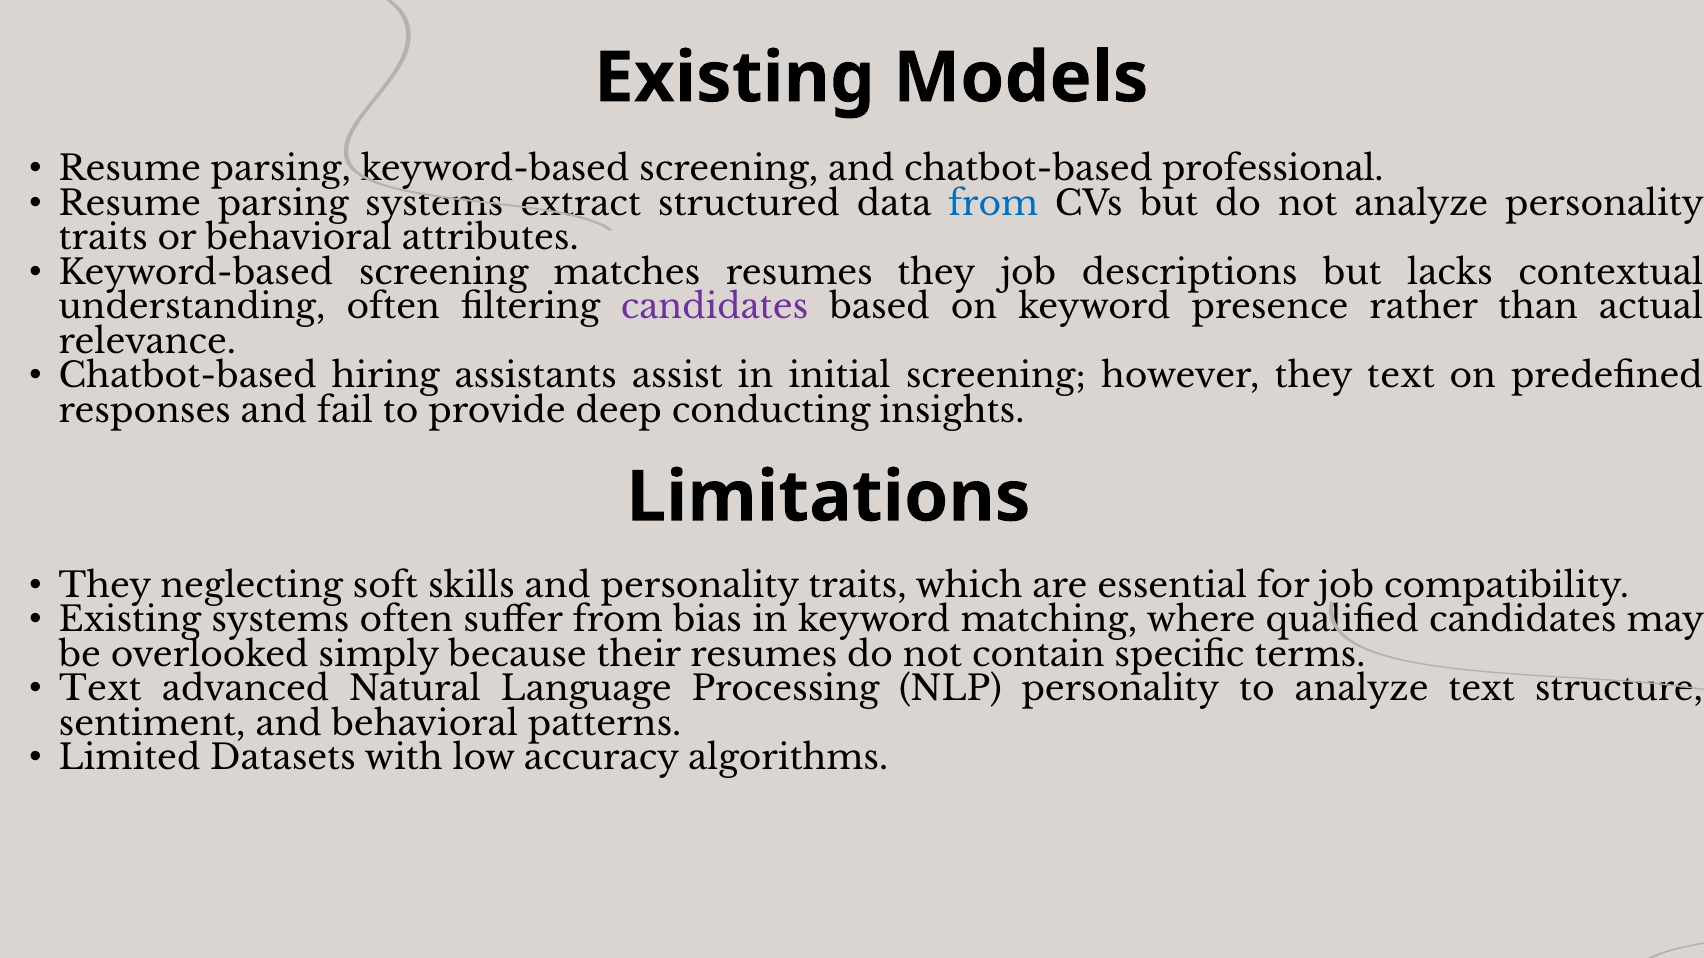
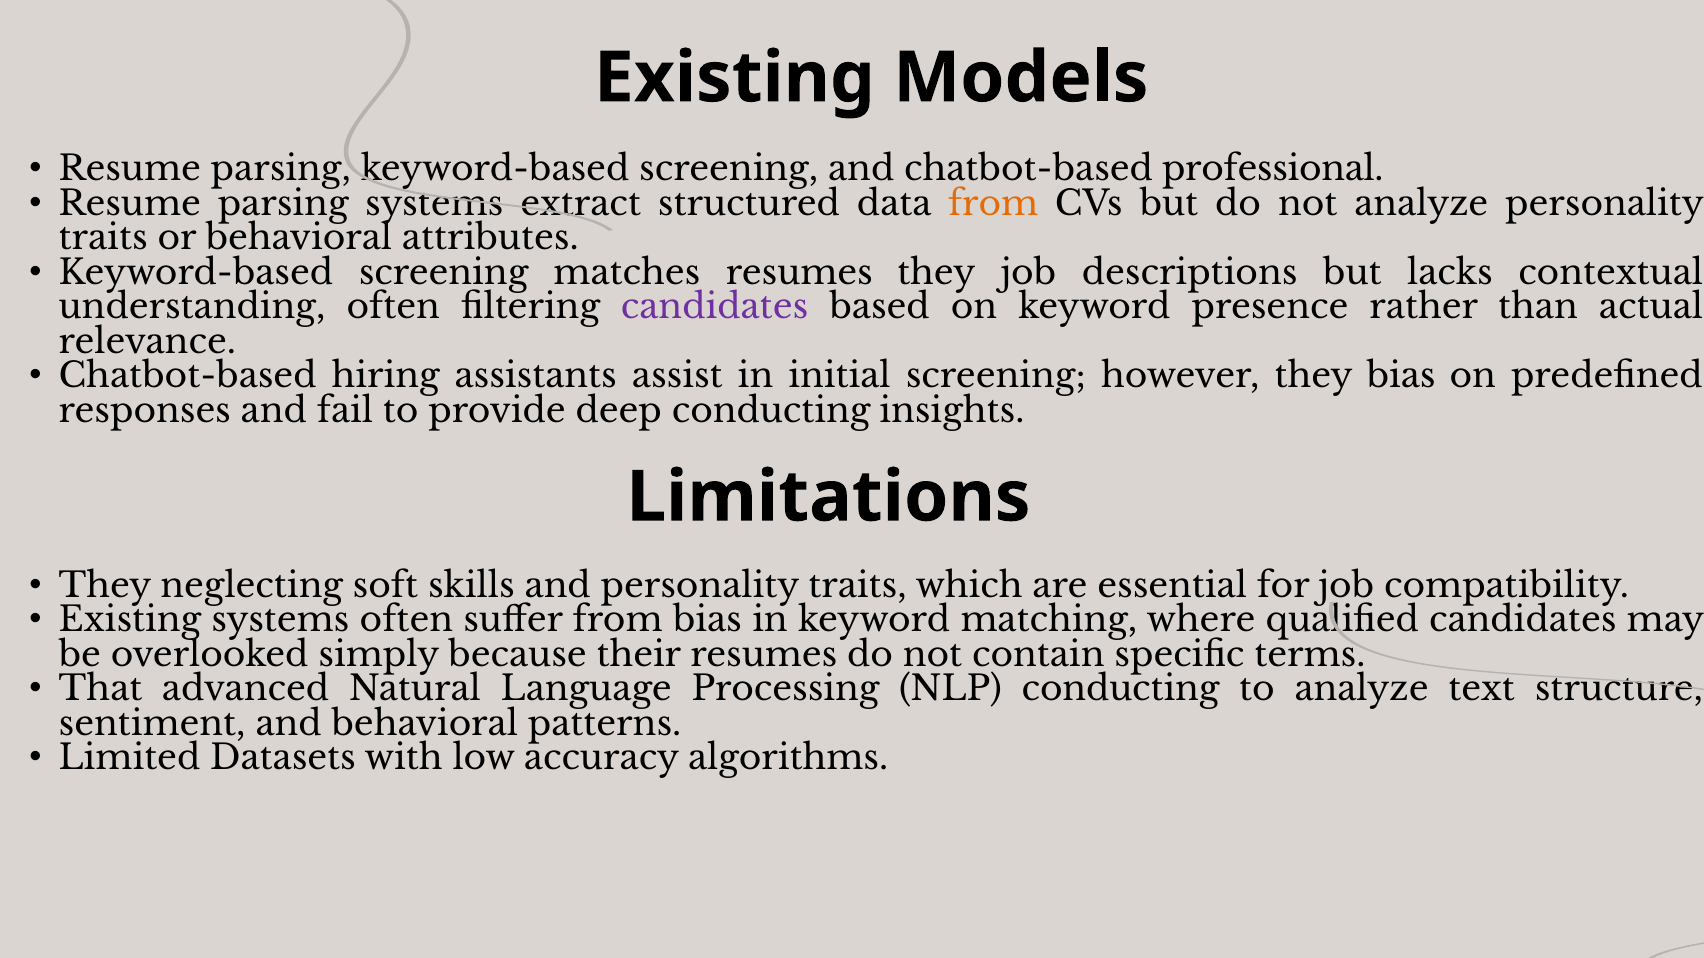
from colour: blue -> orange (993, 204)
they text: text -> bias (1401, 376)
Text: Text -> That (101, 690)
NLP personality: personality -> conducting (1121, 690)
